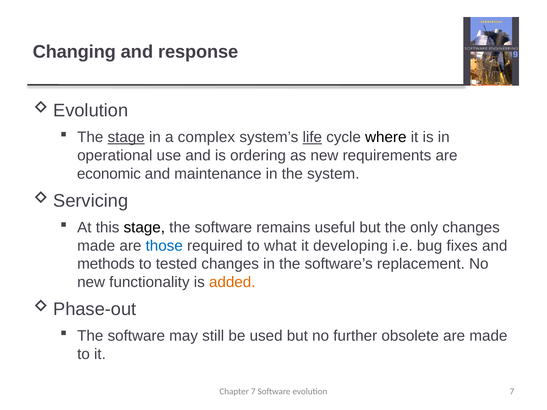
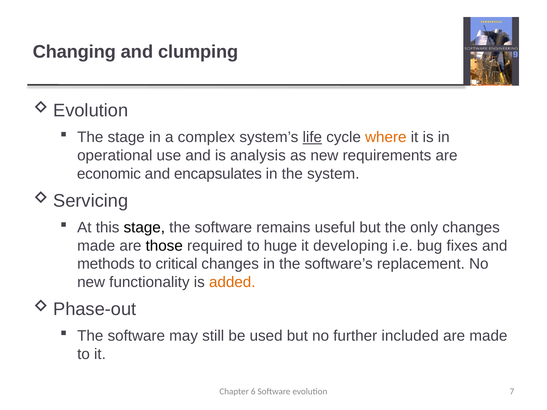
response: response -> clumping (198, 52)
stage underline: present -> none (126, 137)
where colour: black -> orange (386, 137)
ordering: ordering -> analysis (258, 156)
maintenance: maintenance -> encapsulates (218, 174)
those colour: blue -> black (164, 246)
what: what -> huge (280, 246)
tested: tested -> critical (177, 264)
obsolete: obsolete -> included (410, 336)
Chapter 7: 7 -> 6 (253, 392)
